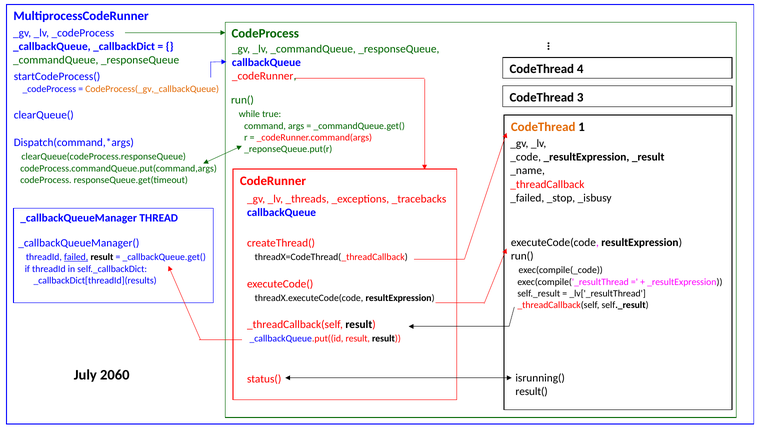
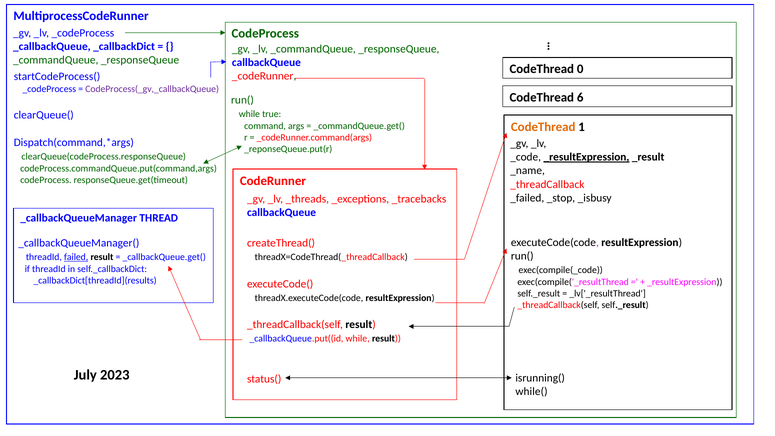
4: 4 -> 0 (580, 69)
CodeProcess(_gv,_callbackQueue colour: orange -> purple (152, 89)
3: 3 -> 6 (580, 97)
_resultExpression underline: none -> present (586, 157)
_callbackQueue.put((id result: result -> while (358, 339)
2060: 2060 -> 2023 (115, 375)
result(: result( -> while( (532, 392)
